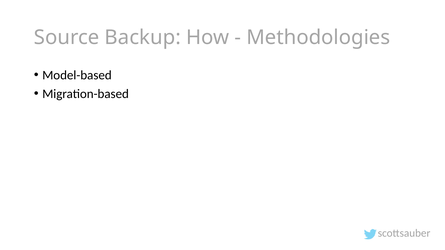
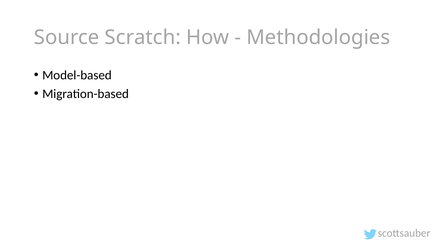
Backup: Backup -> Scratch (143, 37)
